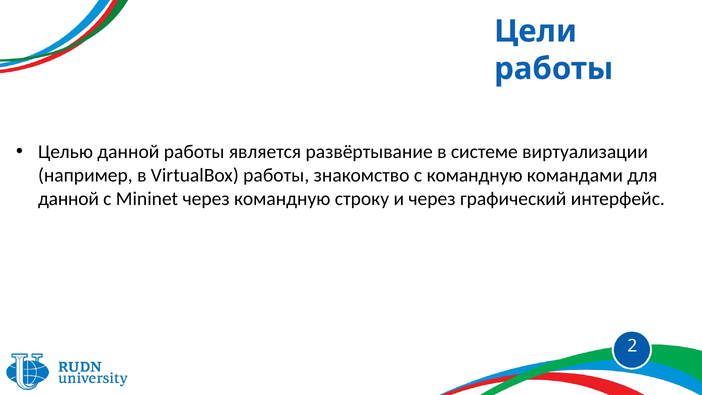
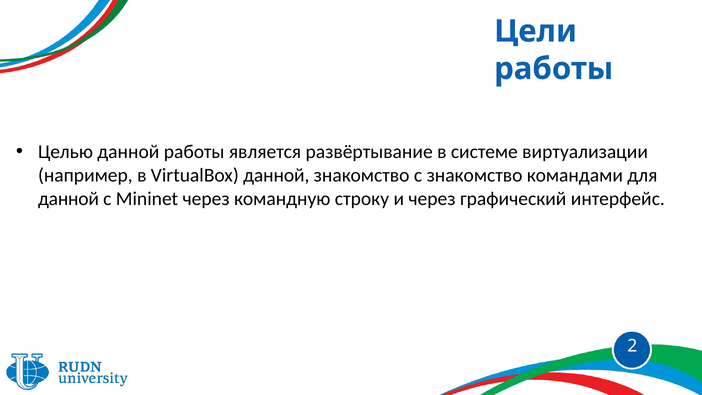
VirtualBox работы: работы -> данной (276, 175)
с командную: командную -> знакомство (475, 175)
